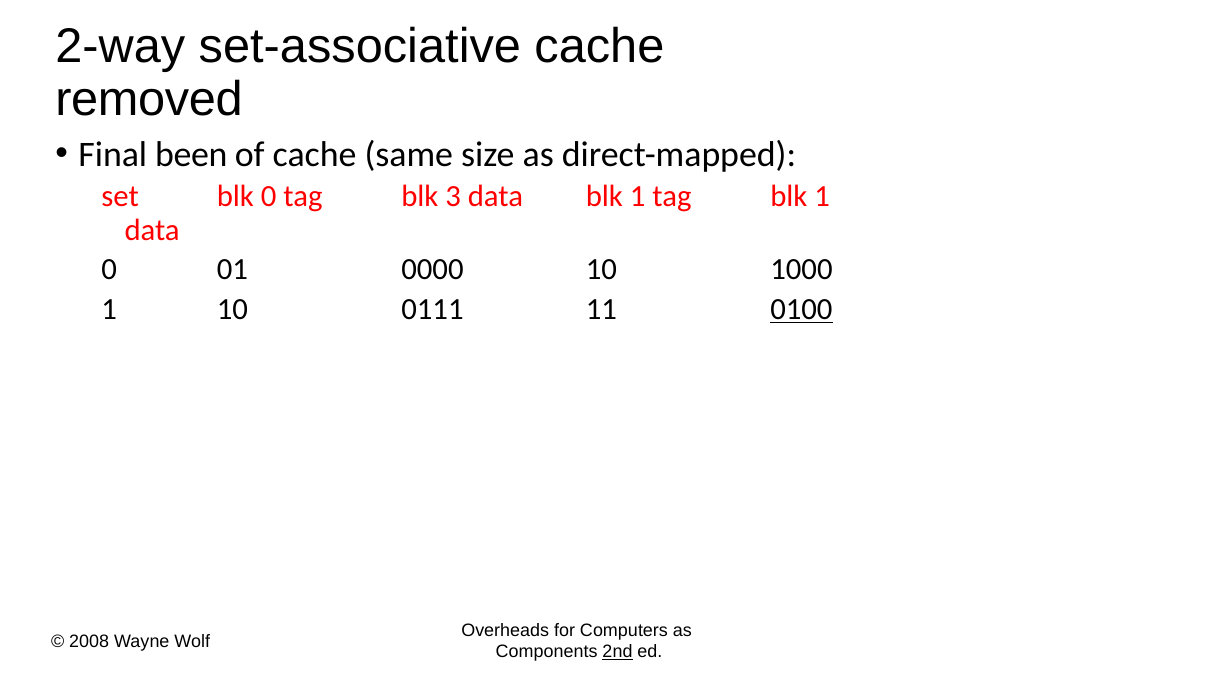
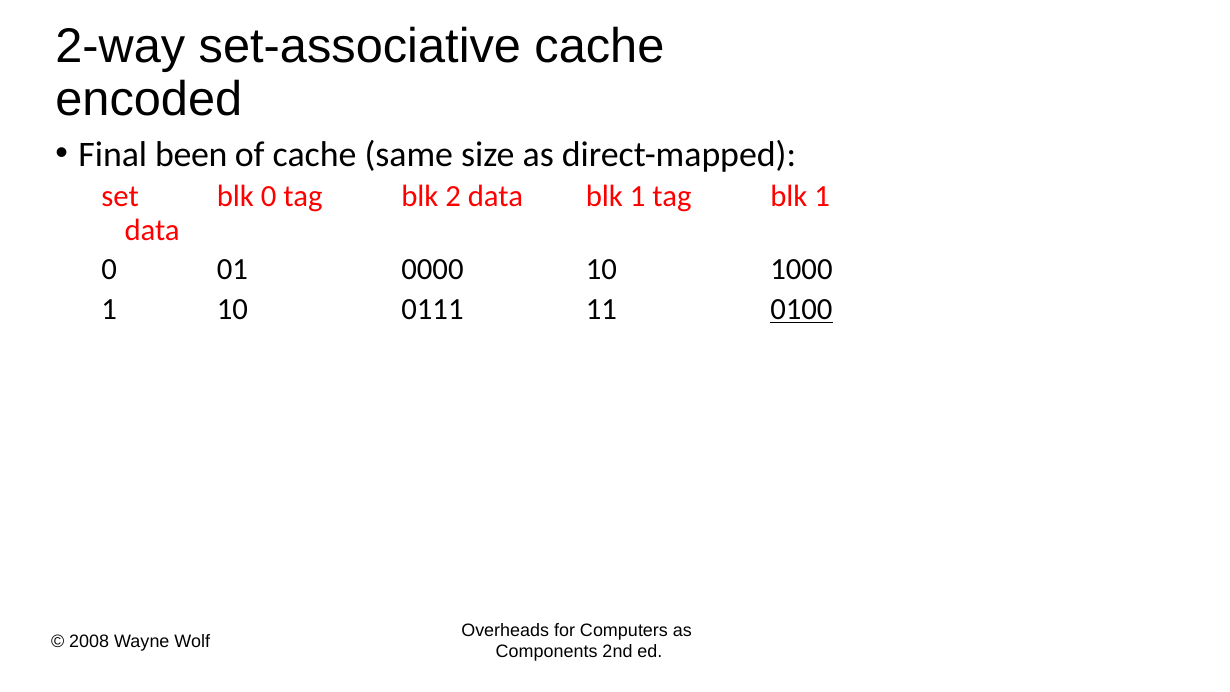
removed: removed -> encoded (149, 99)
3: 3 -> 2 (453, 197)
2nd underline: present -> none (618, 652)
